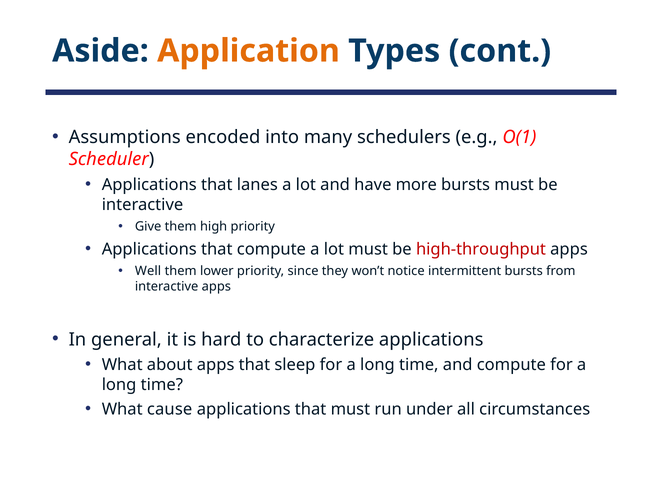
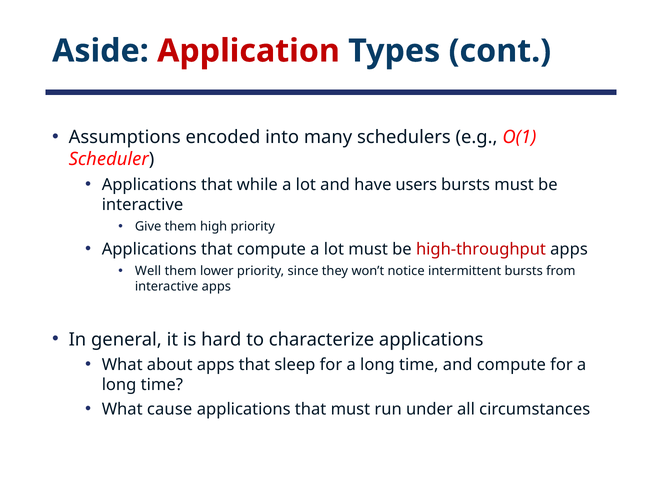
Application colour: orange -> red (248, 51)
lanes: lanes -> while (257, 185)
more: more -> users (416, 185)
